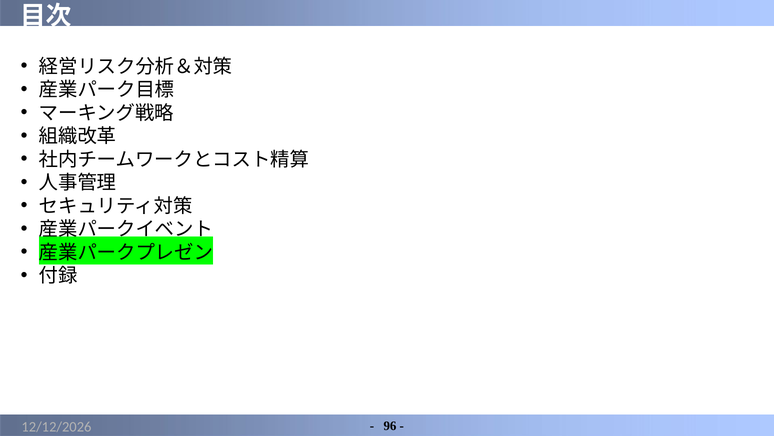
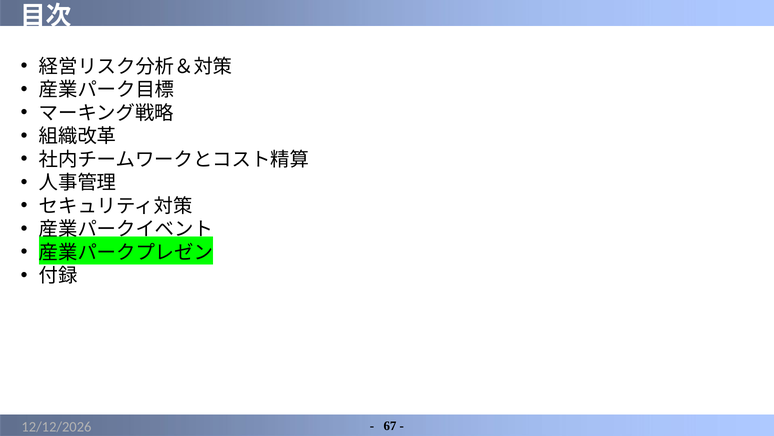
96: 96 -> 67 (390, 425)
